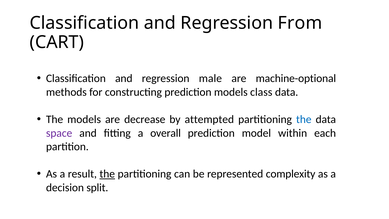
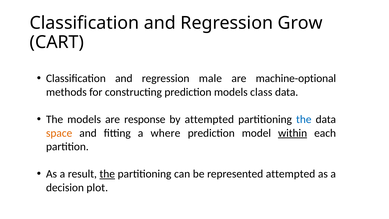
From: From -> Grow (300, 23)
decrease: decrease -> response (145, 119)
space colour: purple -> orange (59, 133)
overall: overall -> where (165, 133)
within underline: none -> present (293, 133)
represented complexity: complexity -> attempted (291, 174)
split: split -> plot (97, 187)
